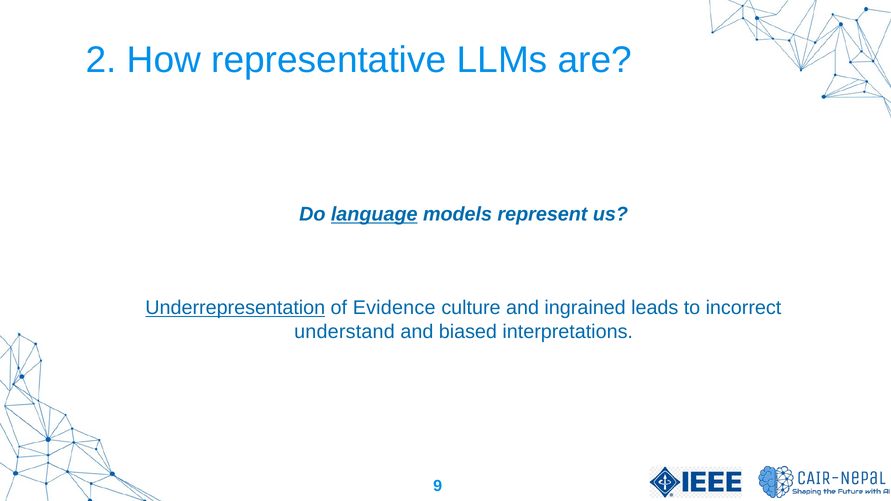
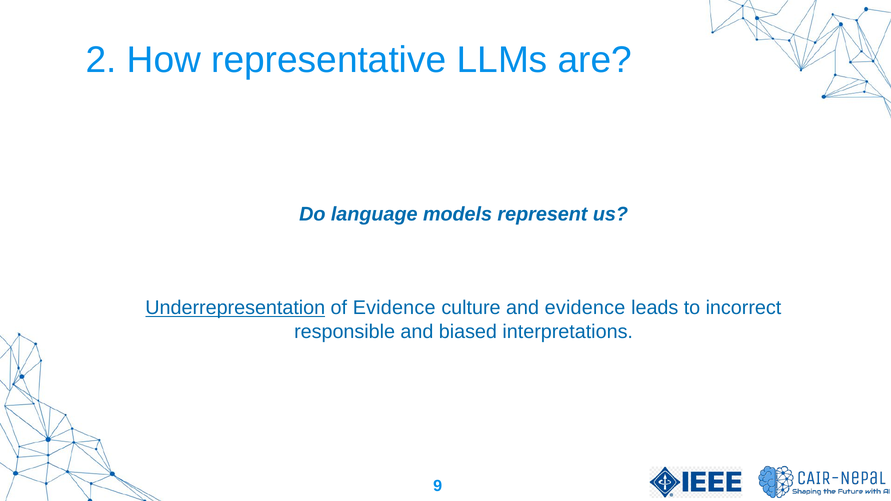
language underline: present -> none (374, 214)
and ingrained: ingrained -> evidence (585, 308)
understand: understand -> responsible (345, 332)
